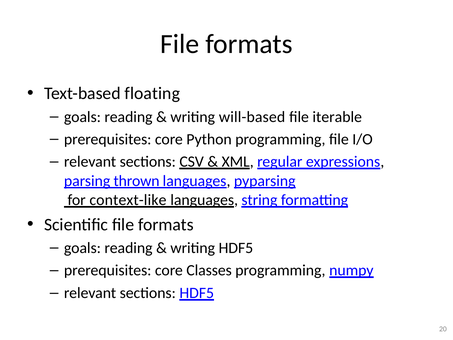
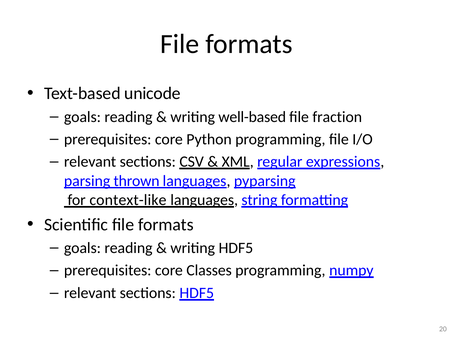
floating: floating -> unicode (152, 93)
will-based: will-based -> well-based (252, 117)
iterable: iterable -> fraction (337, 117)
